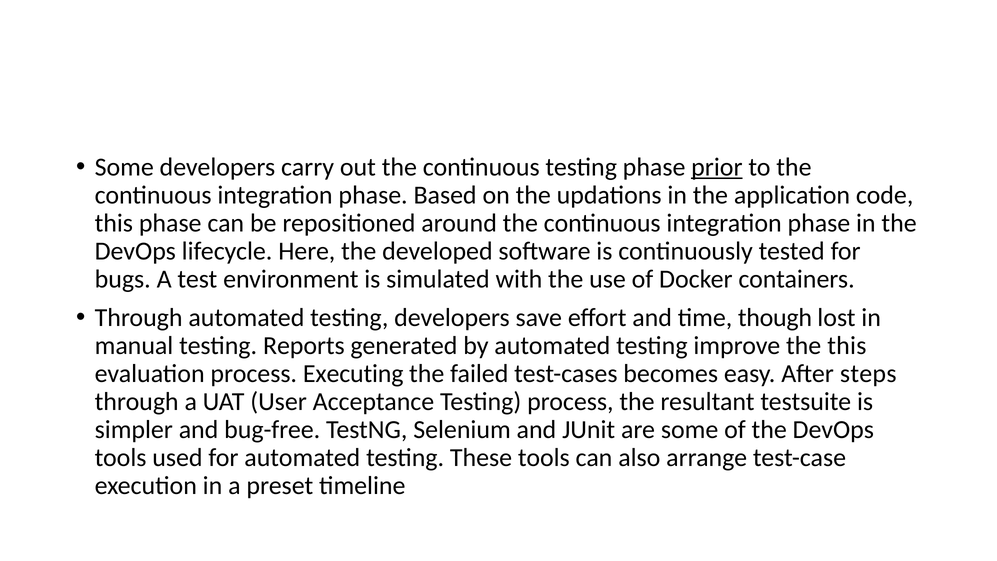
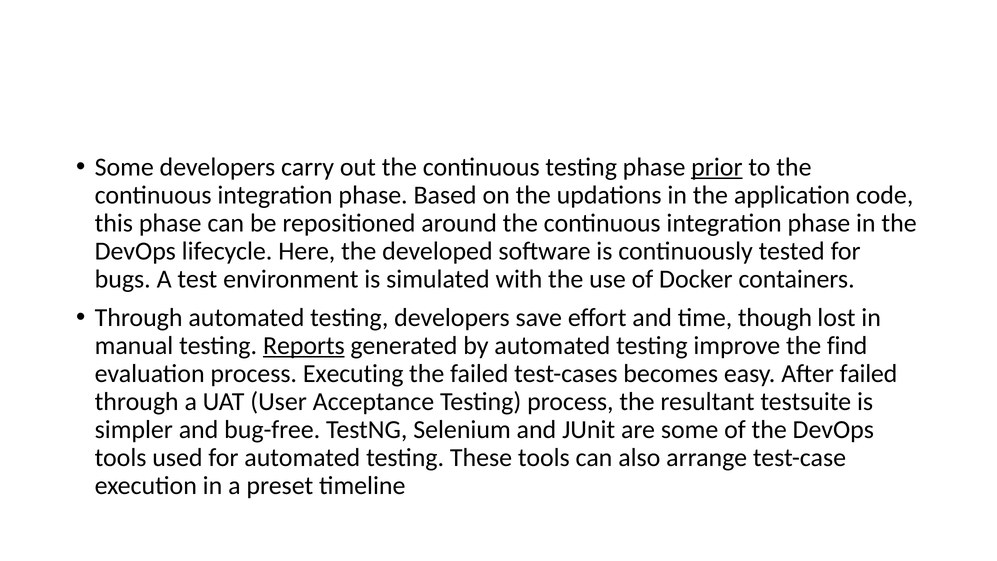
Reports underline: none -> present (304, 345)
the this: this -> find (847, 345)
After steps: steps -> failed (869, 373)
